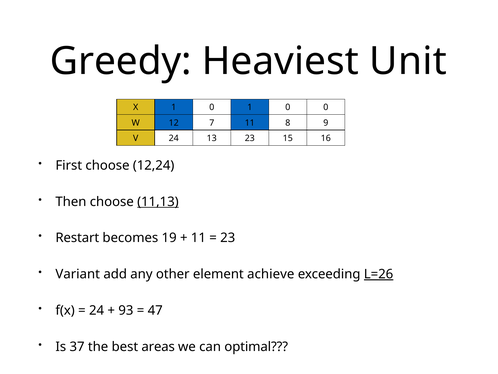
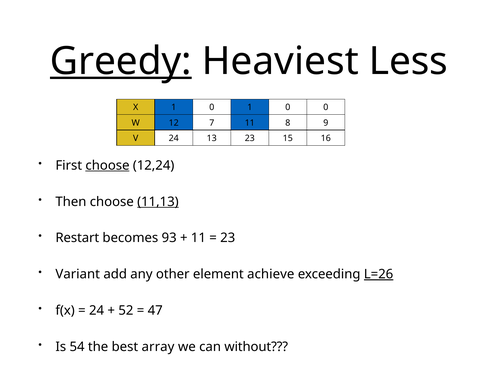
Greedy underline: none -> present (121, 61)
Unit: Unit -> Less (408, 61)
choose underline: none -> present (107, 165)
19: 19 -> 93 (169, 238)
93: 93 -> 52 (126, 310)
37: 37 -> 54 (77, 346)
areas: areas -> array (158, 346)
optimal: optimal -> without (256, 346)
